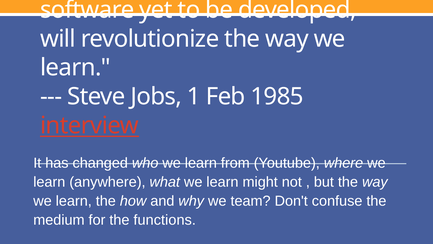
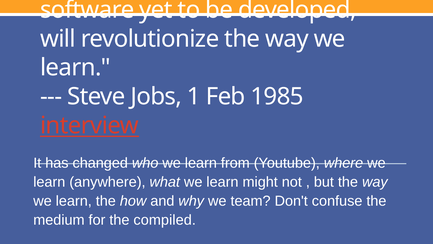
functions: functions -> compiled (165, 220)
